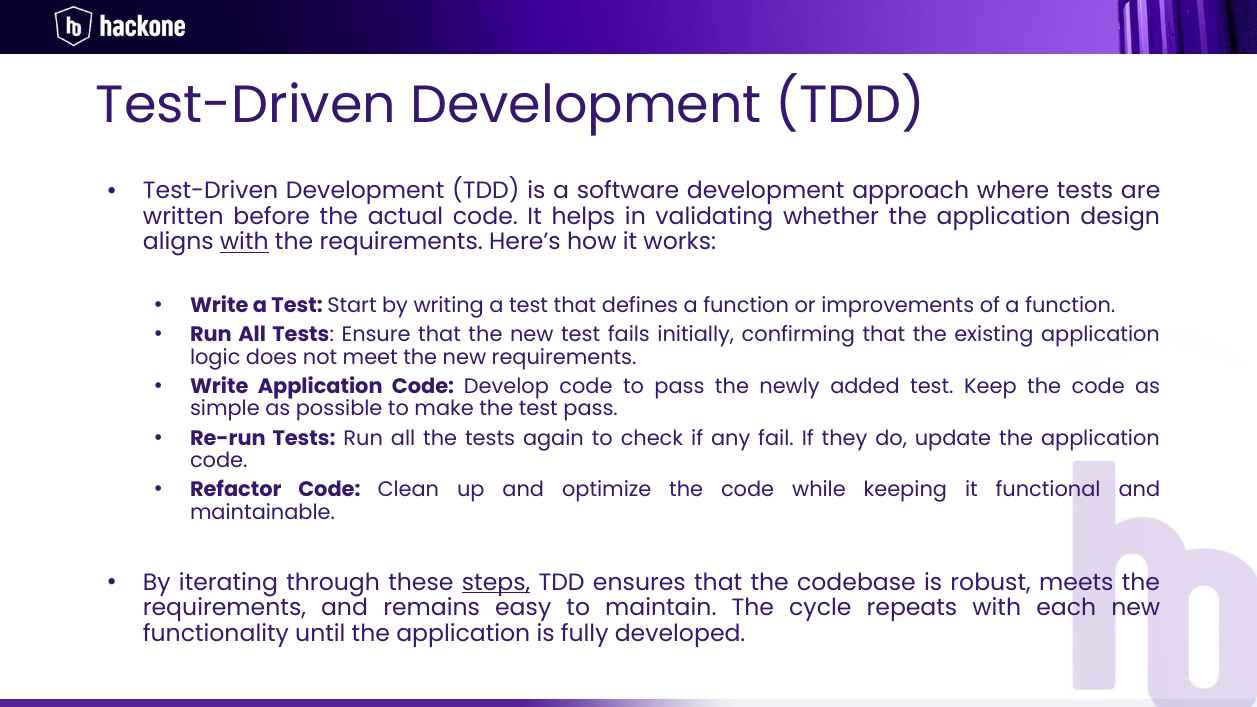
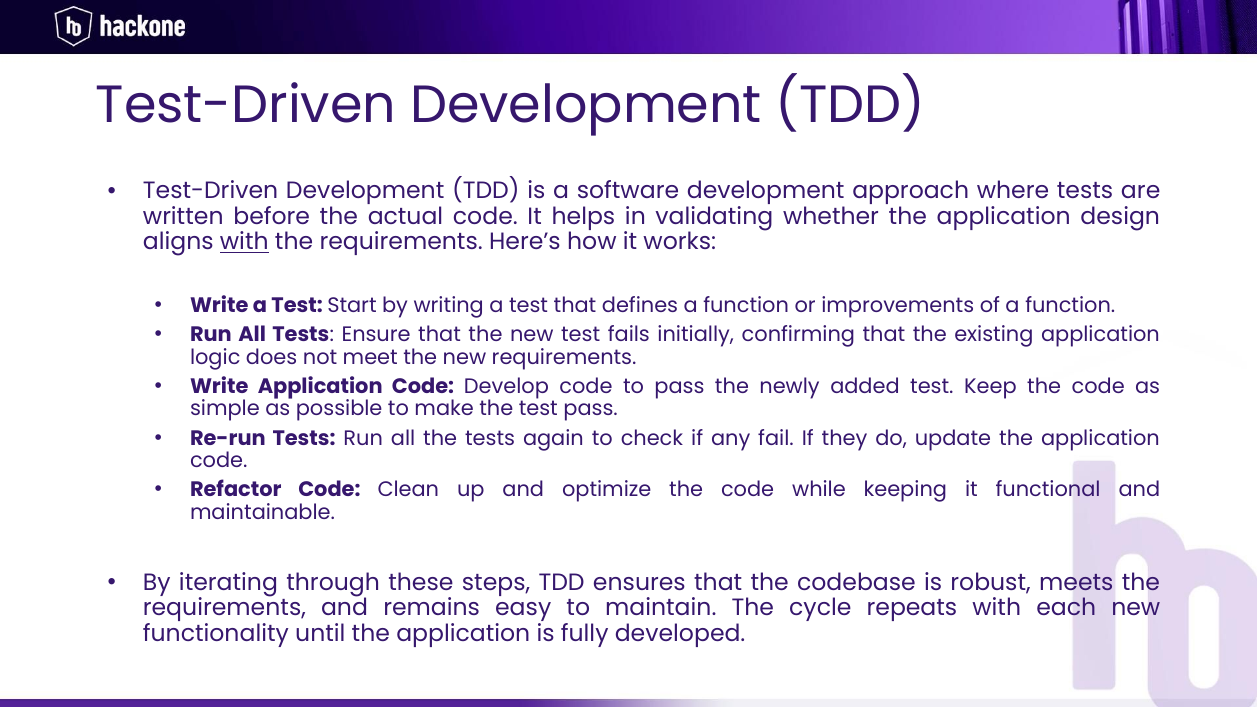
steps underline: present -> none (496, 583)
